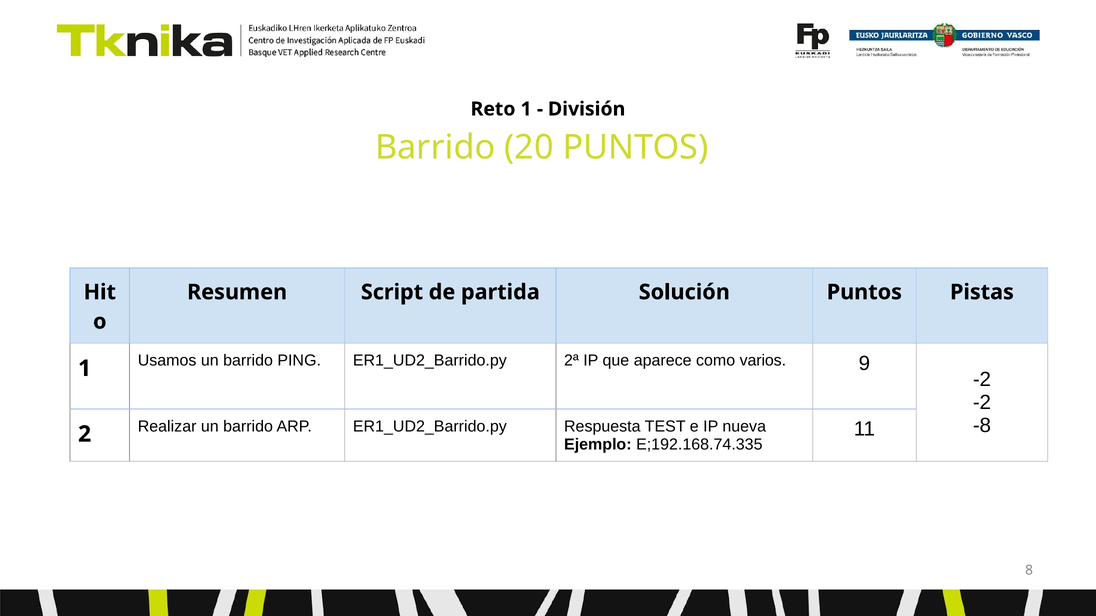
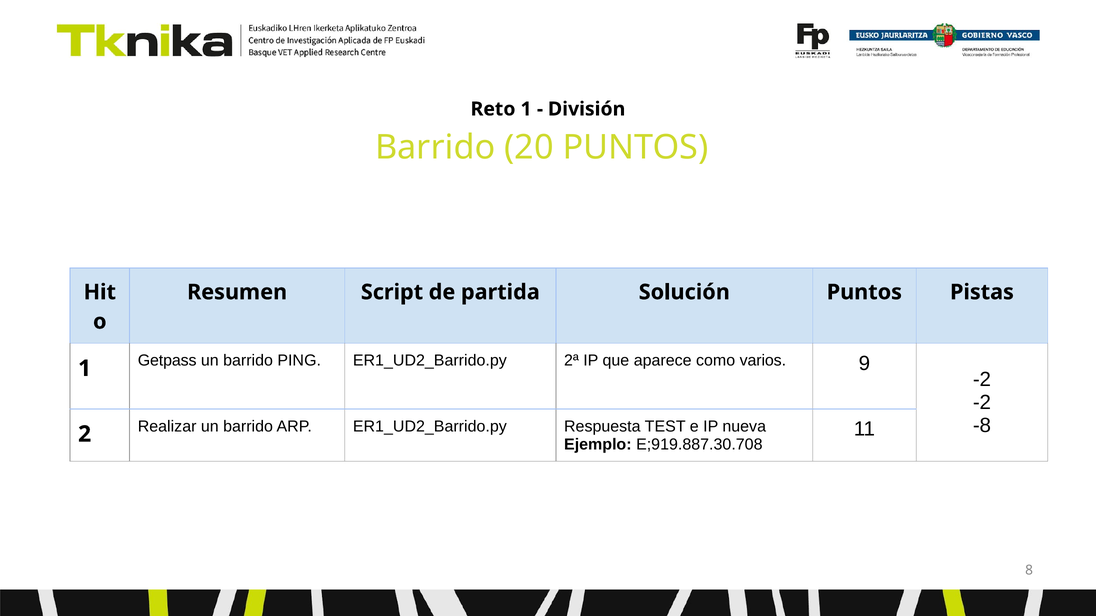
Usamos: Usamos -> Getpass (167, 361)
E;192.168.74.335: E;192.168.74.335 -> E;919.887.30.708 (699, 445)
